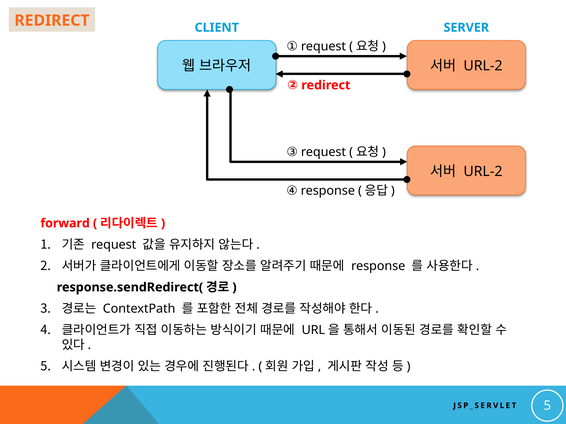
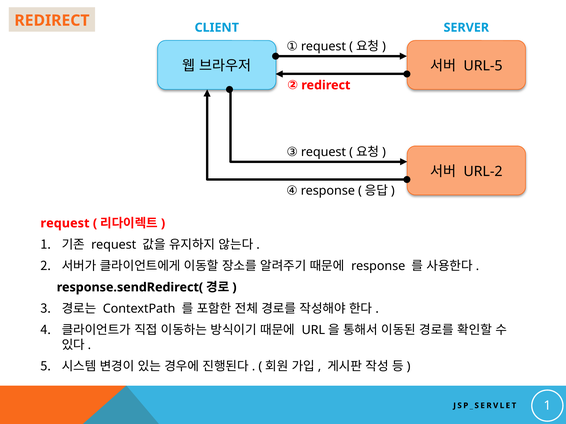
URL-2: URL-2 -> URL-5 (483, 66)
forward: forward -> request (65, 224)
JSP_SERVLET 5: 5 -> 1 (547, 406)
